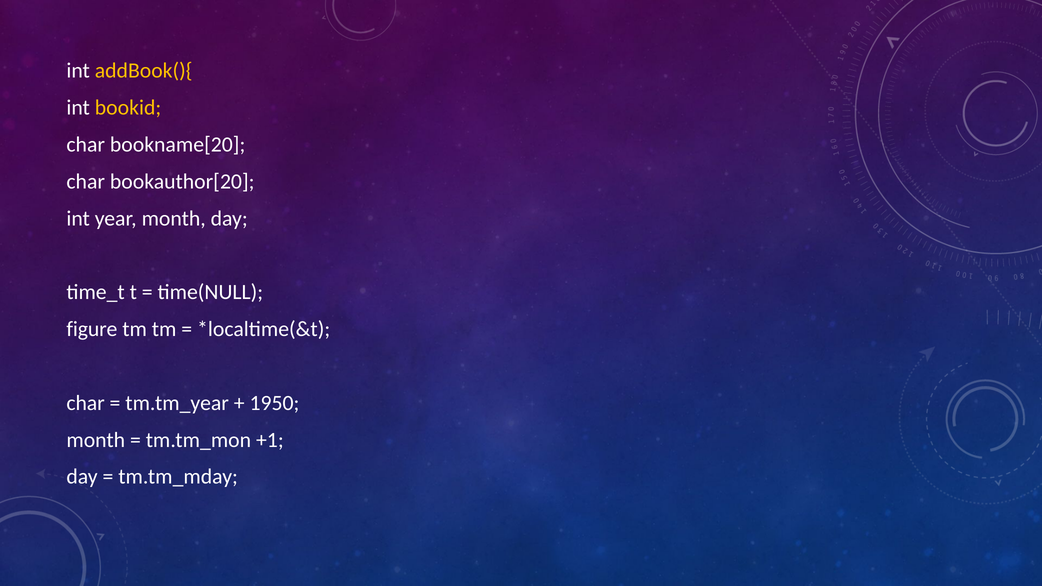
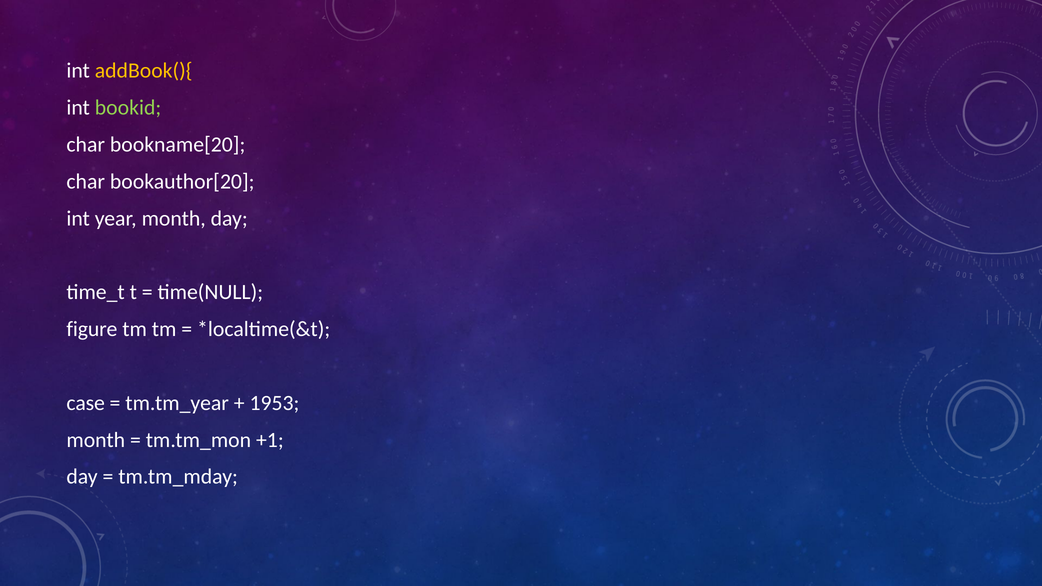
bookid colour: yellow -> light green (128, 108)
char: char -> case (86, 403)
1950: 1950 -> 1953 (274, 403)
